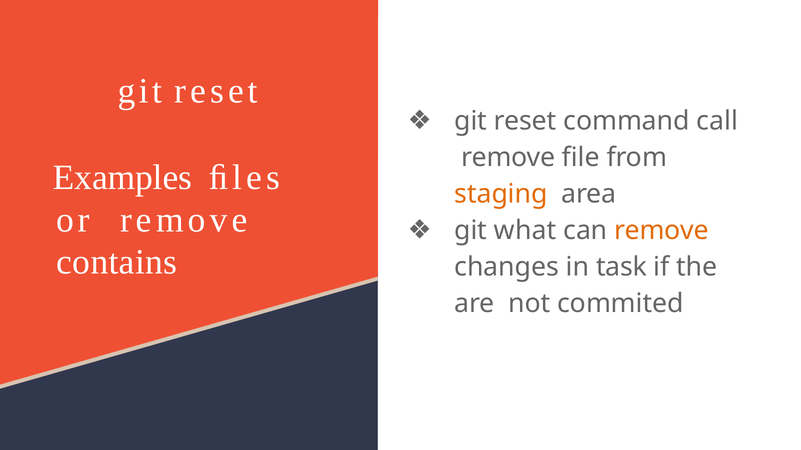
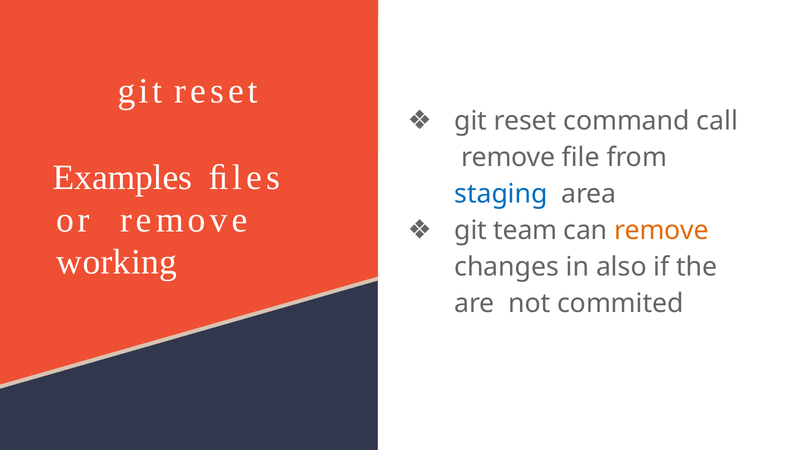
staging colour: orange -> blue (501, 194)
what: what -> team (525, 231)
contains: contains -> working (117, 263)
task: task -> also (621, 267)
